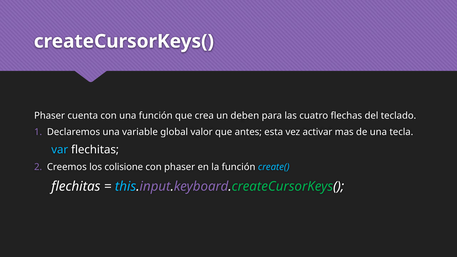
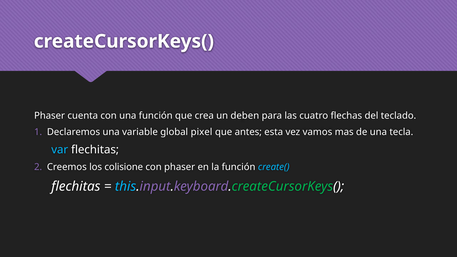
valor: valor -> pixel (202, 132)
activar: activar -> vamos (317, 132)
